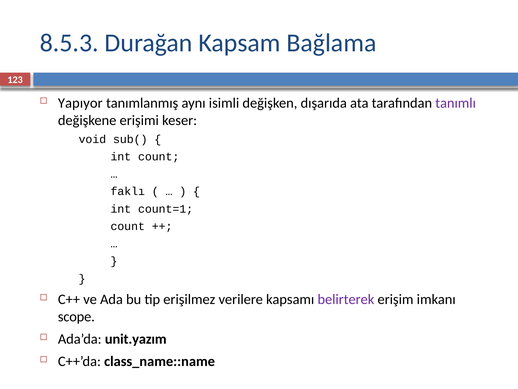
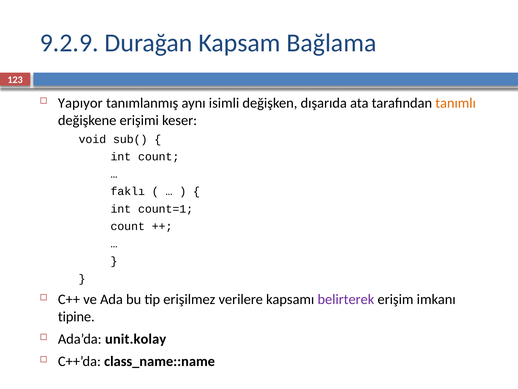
8.5.3: 8.5.3 -> 9.2.9 (69, 43)
tanımlı colour: purple -> orange (456, 103)
scope: scope -> tipine (76, 316)
unit.yazım: unit.yazım -> unit.kolay (136, 339)
